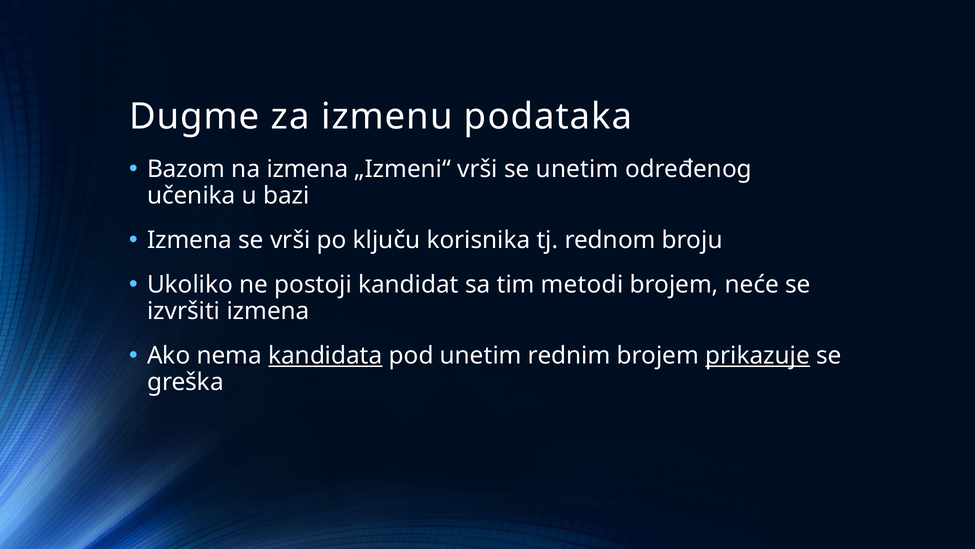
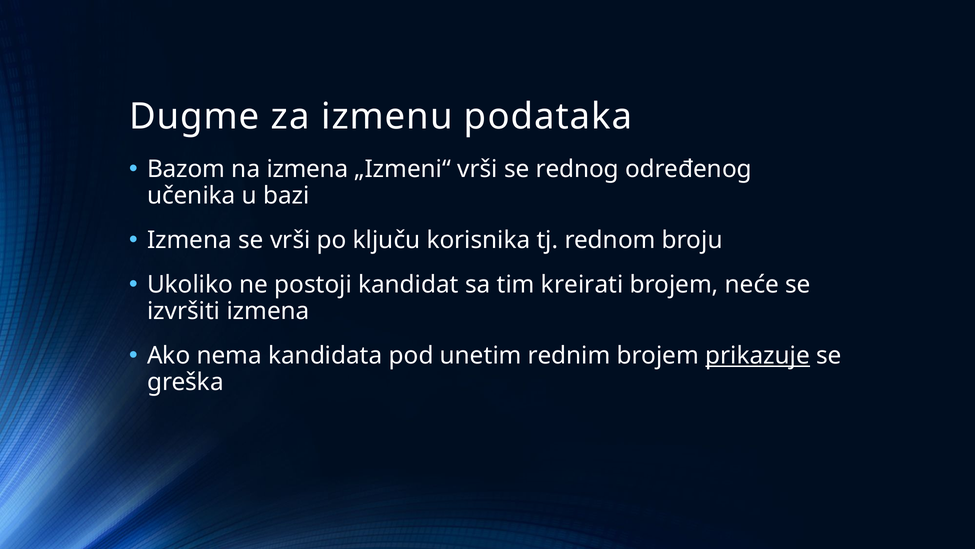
se unetim: unetim -> rednog (577, 169)
metodi: metodi -> kreirati (582, 285)
kandidata underline: present -> none (325, 356)
